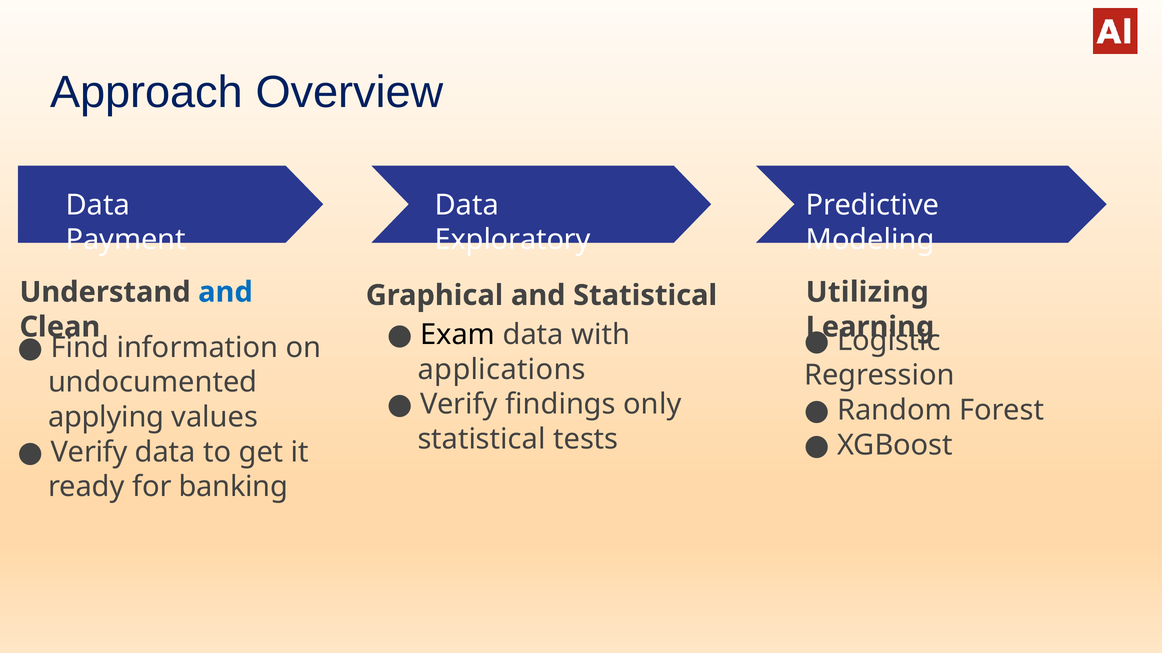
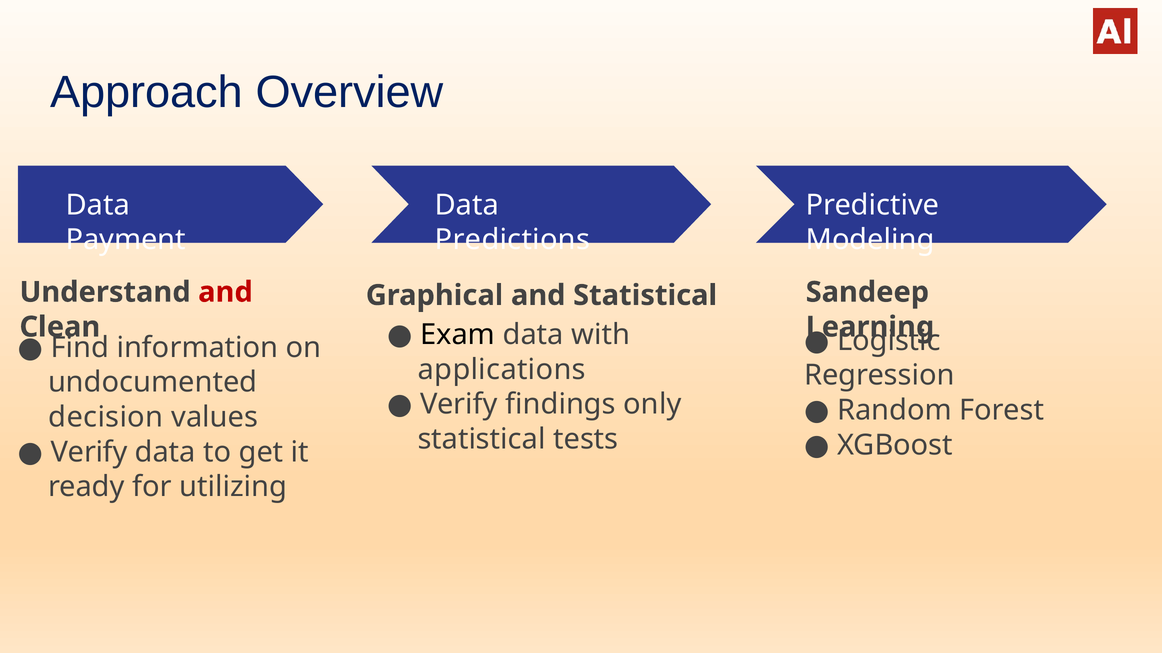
Exploratory: Exploratory -> Predictions (512, 240)
and colour: blue -> red (225, 292)
Utilizing: Utilizing -> Sandeep (867, 292)
applying: applying -> decision (106, 418)
banking: banking -> utilizing (233, 487)
